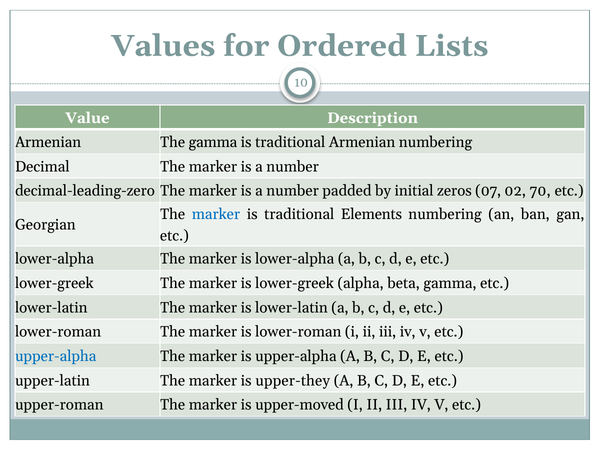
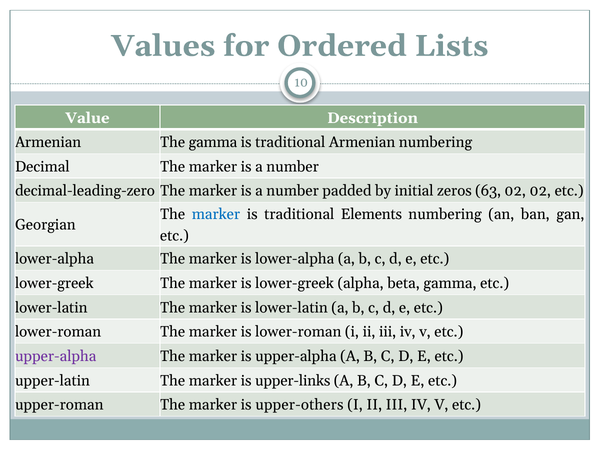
07: 07 -> 63 (488, 191)
02 70: 70 -> 02 (540, 191)
upper-alpha colour: blue -> purple (56, 356)
upper-they: upper-they -> upper-links (293, 381)
upper-moved: upper-moved -> upper-others (299, 405)
